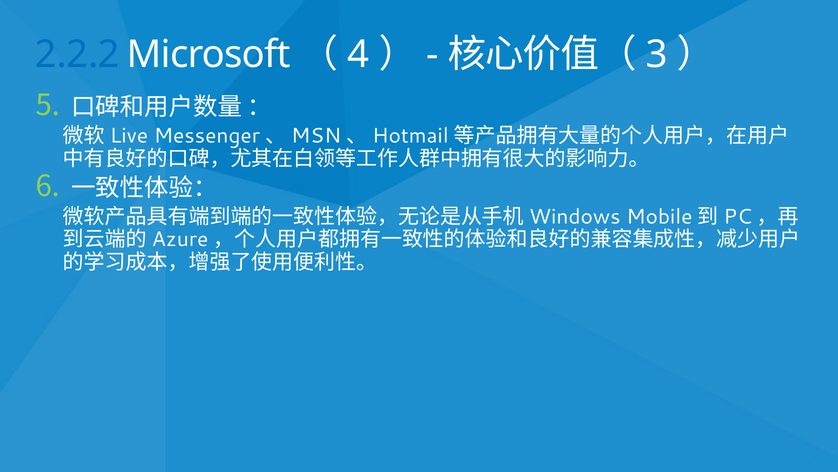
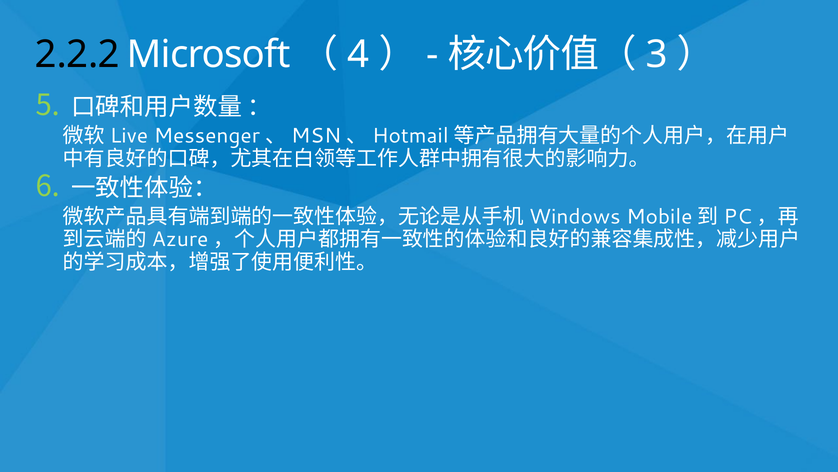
2.2.2 colour: blue -> black (77, 55)
